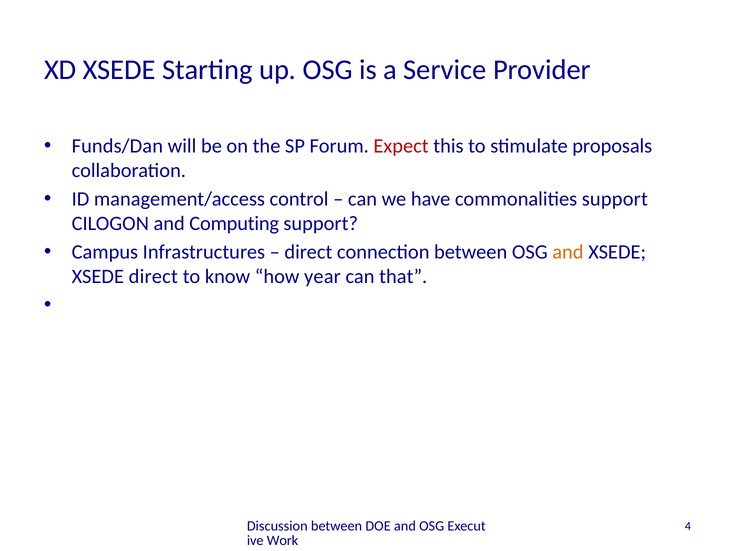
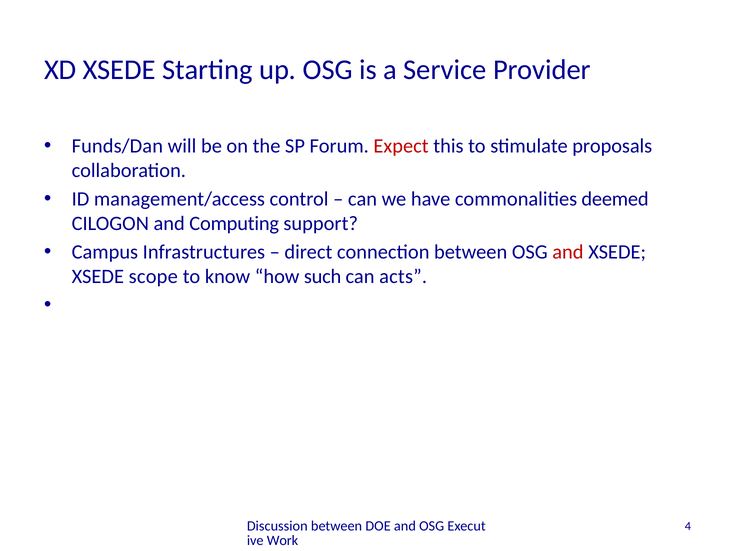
commonalities support: support -> deemed (615, 199)
and colour: orange -> red (568, 252)
XSEDE direct: direct -> scope (153, 277)
year: year -> such (323, 277)
that: that -> acts (403, 277)
